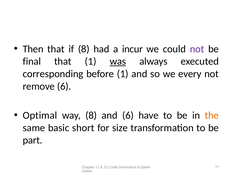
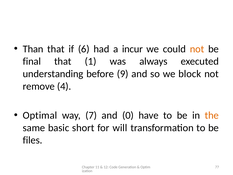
Then: Then -> Than (33, 49)
if 8: 8 -> 6 (84, 49)
not colour: purple -> orange (197, 49)
was underline: present -> none (118, 61)
corresponding: corresponding -> understanding (53, 74)
before 1: 1 -> 9 (123, 74)
every: every -> block (190, 74)
remove 6: 6 -> 4 (64, 86)
way 8: 8 -> 7 (91, 115)
and 6: 6 -> 0 (128, 115)
size: size -> will (120, 128)
part: part -> files (33, 140)
